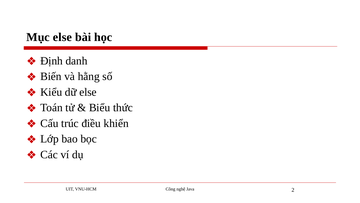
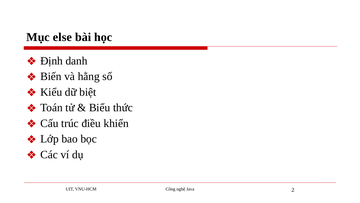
dữ else: else -> biệt (88, 92)
